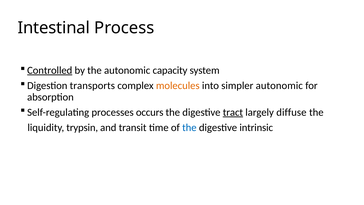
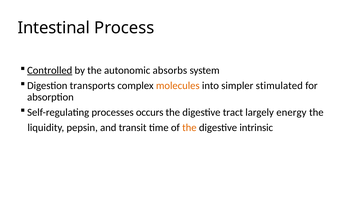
capacity: capacity -> absorbs (170, 70)
simpler autonomic: autonomic -> stimulated (279, 85)
tract underline: present -> none (233, 112)
diffuse: diffuse -> energy (291, 112)
trypsin: trypsin -> pepsin (82, 127)
the colour: blue -> orange (189, 127)
